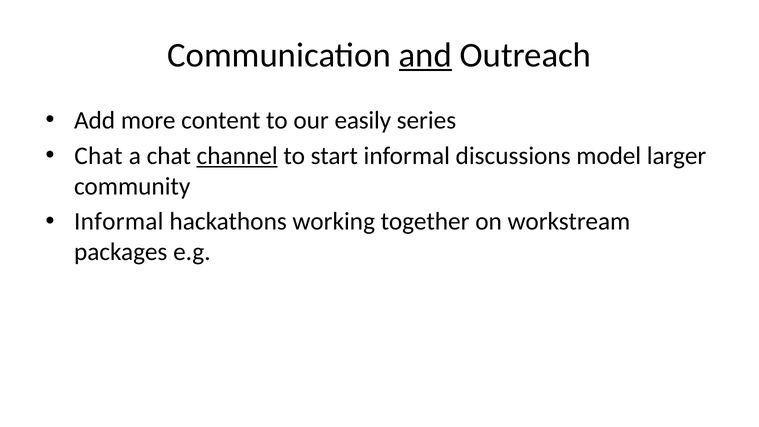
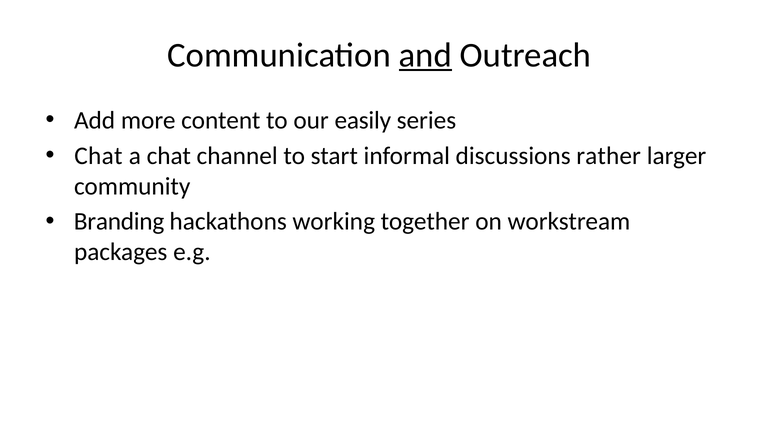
channel underline: present -> none (237, 156)
model: model -> rather (609, 156)
Informal: Informal -> Branding (119, 222)
